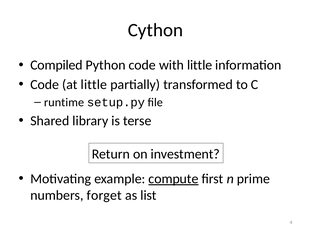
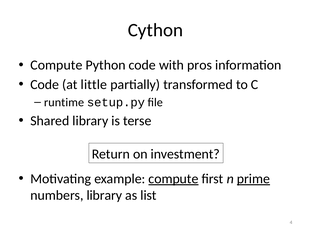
Compiled: Compiled -> Compute (56, 65)
with little: little -> pros (200, 65)
prime underline: none -> present (253, 179)
numbers forget: forget -> library (104, 196)
